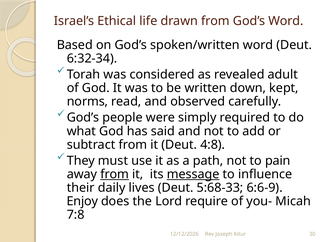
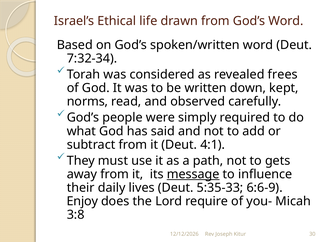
6:32-34: 6:32-34 -> 7:32-34 (92, 59)
adult: adult -> frees (283, 75)
4:8: 4:8 -> 4:1 (213, 145)
pain: pain -> gets (278, 161)
from underline: present -> none (115, 174)
5:68-33: 5:68-33 -> 5:35-33 (220, 188)
7:8: 7:8 -> 3:8 (76, 215)
